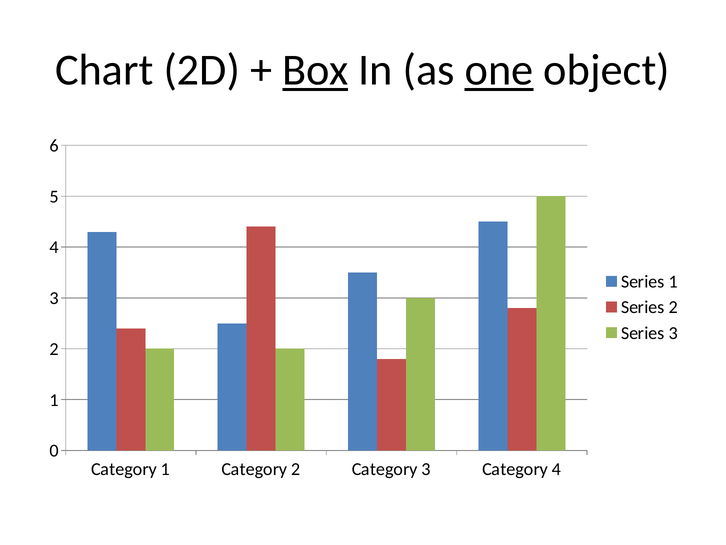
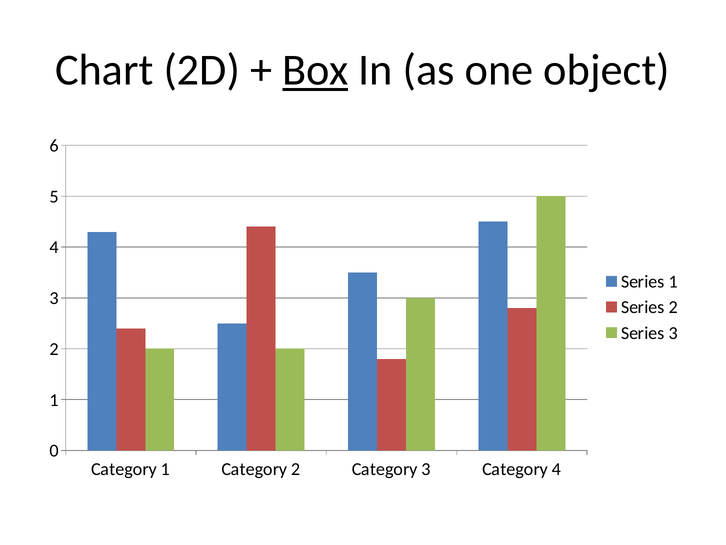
one underline: present -> none (499, 70)
